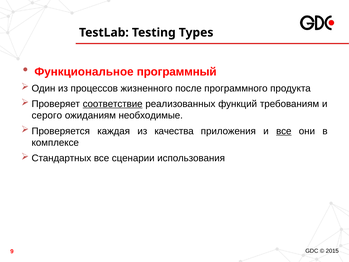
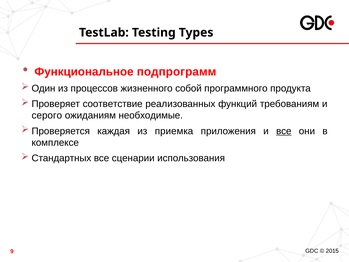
программный: программный -> подпрограмм (177, 72)
после: после -> собой (188, 88)
соответствие underline: present -> none (113, 104)
качества: качества -> приемка (174, 131)
